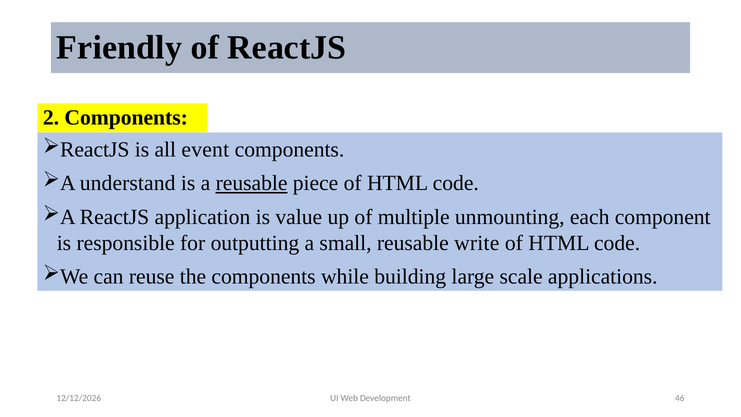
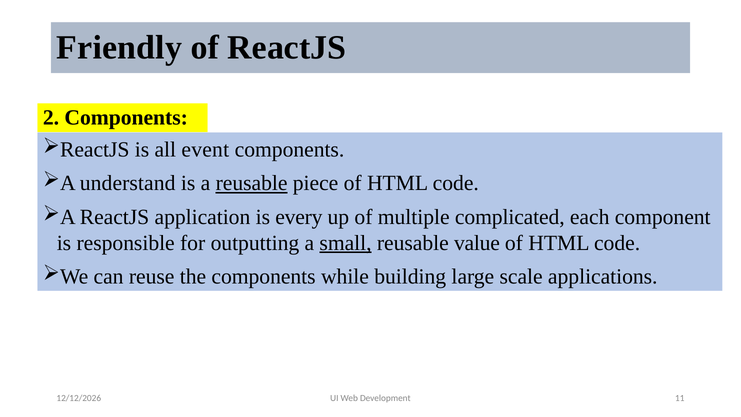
value: value -> every (299, 217)
unmounting: unmounting -> complicated (510, 217)
small underline: none -> present (346, 243)
write: write -> value (477, 243)
46: 46 -> 11 (680, 398)
